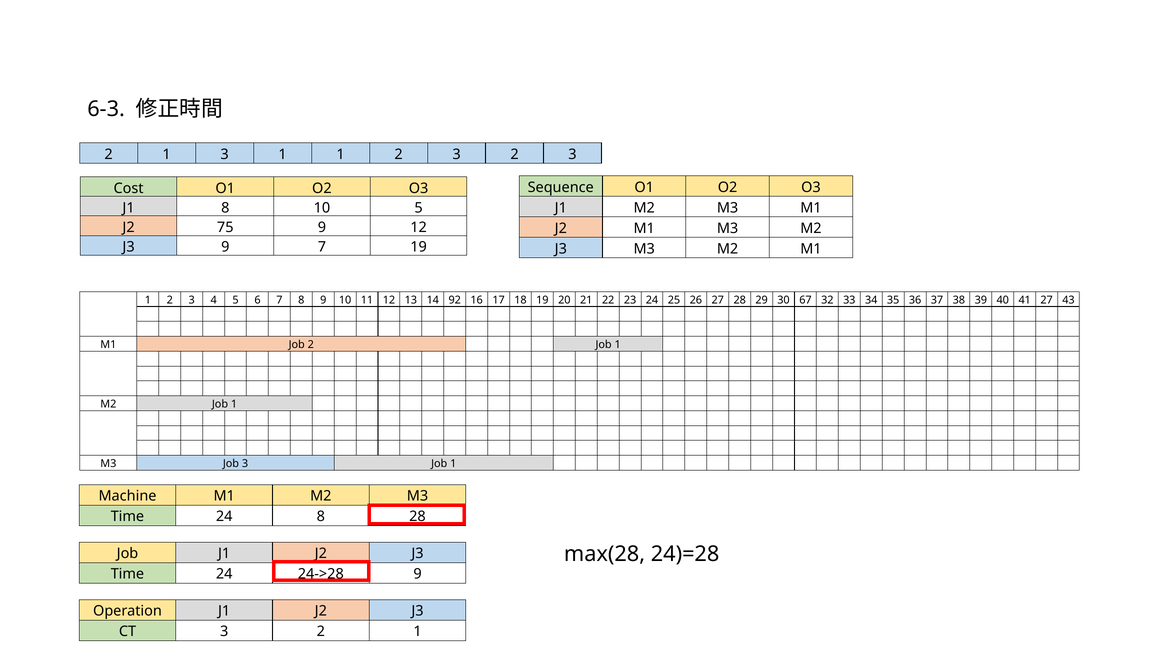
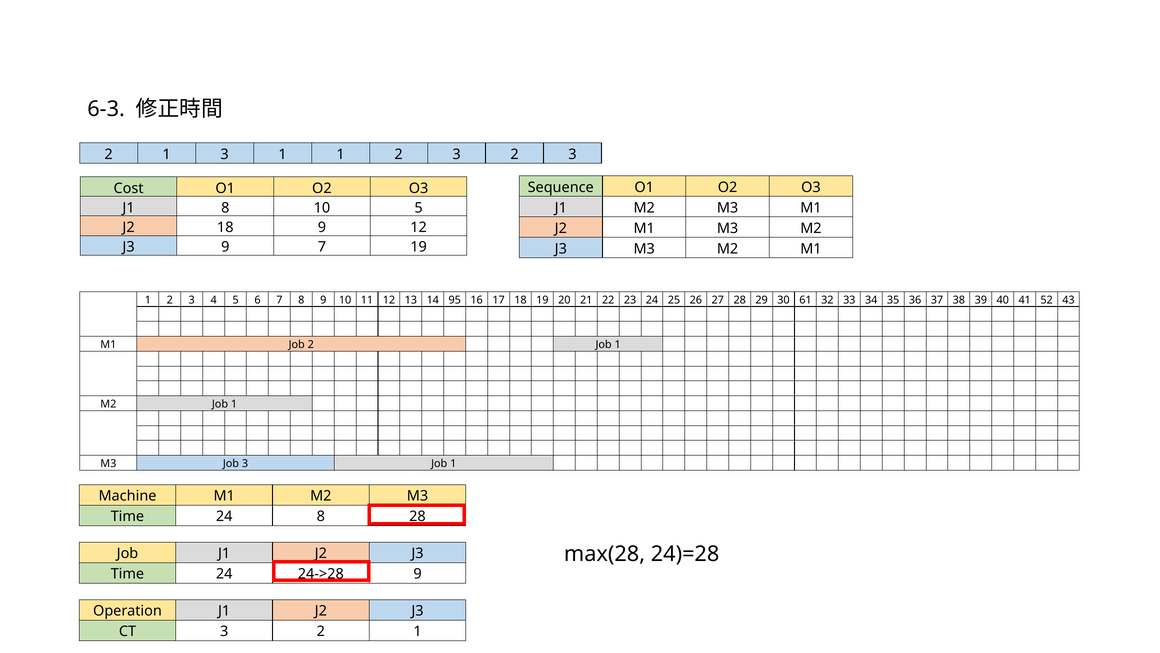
75: 75 -> 18 (225, 227)
92: 92 -> 95 (455, 300)
67: 67 -> 61 (805, 300)
41 27: 27 -> 52 (1047, 300)
